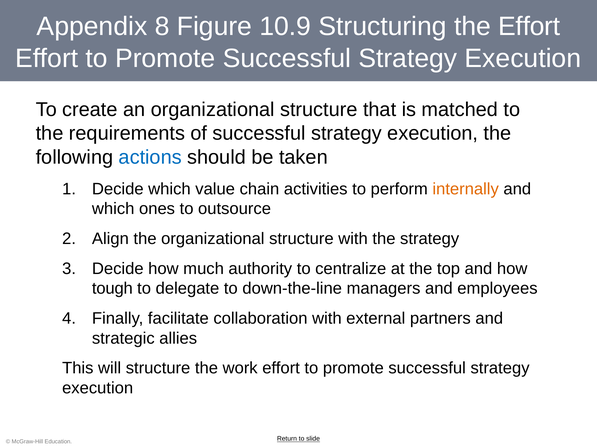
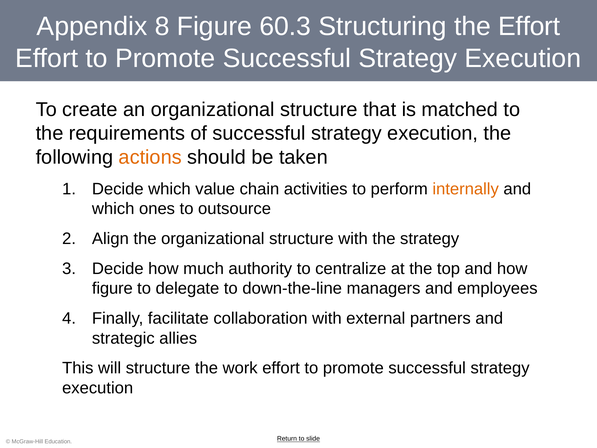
10.9: 10.9 -> 60.3 (285, 26)
actions colour: blue -> orange (150, 157)
tough: tough -> figure (112, 288)
